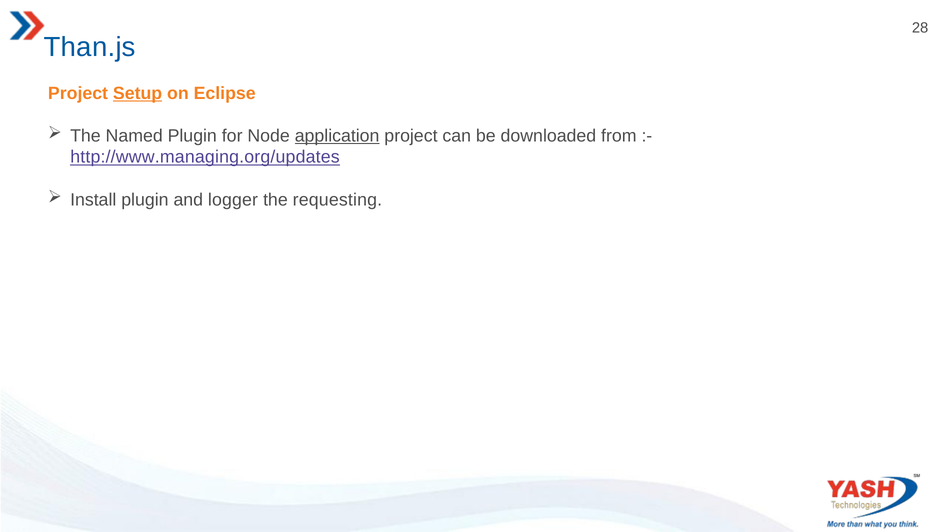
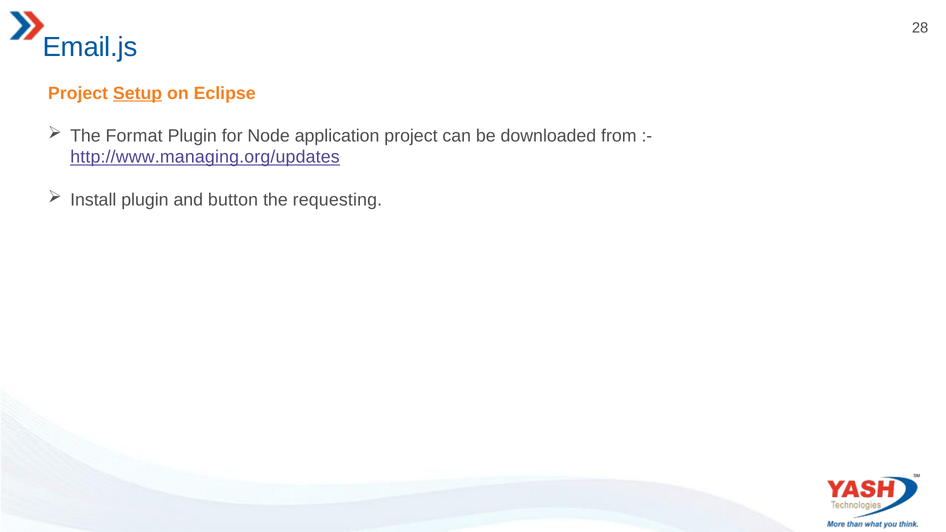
Than.js: Than.js -> Email.js (90, 47)
Named: Named -> Format (134, 136)
application underline: present -> none (337, 136)
logger: logger -> button (233, 200)
